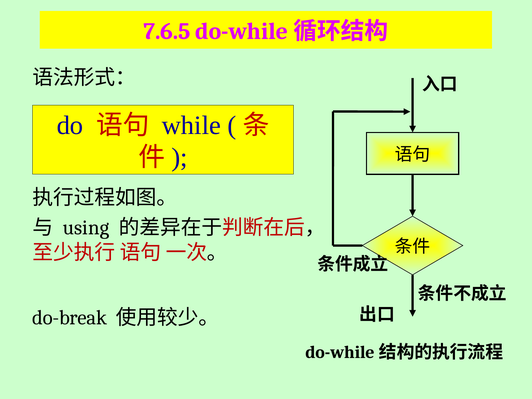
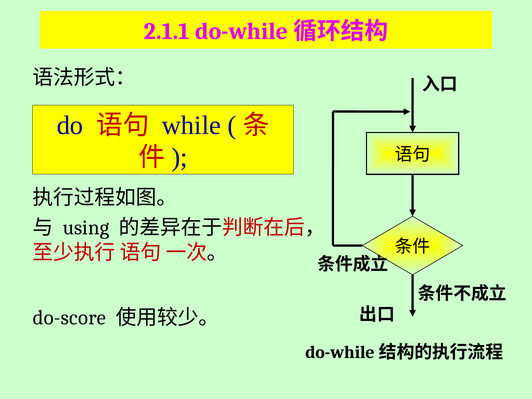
7.6.5: 7.6.5 -> 2.1.1 (167, 31)
do-break: do-break -> do-score (69, 318)
